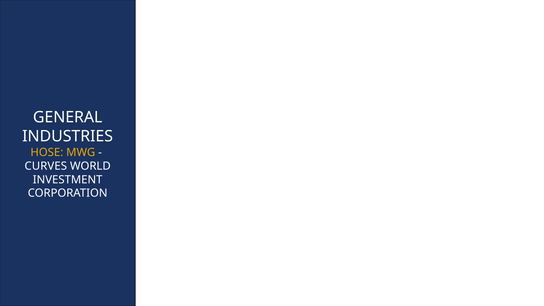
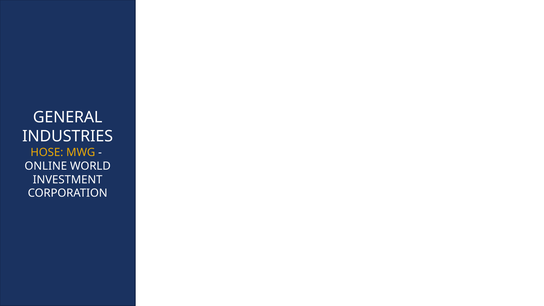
CURVES: CURVES -> ONLINE (46, 166)
